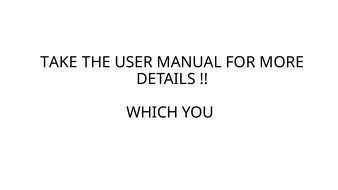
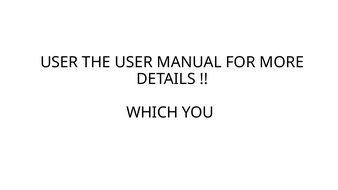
TAKE: TAKE -> USER (59, 62)
